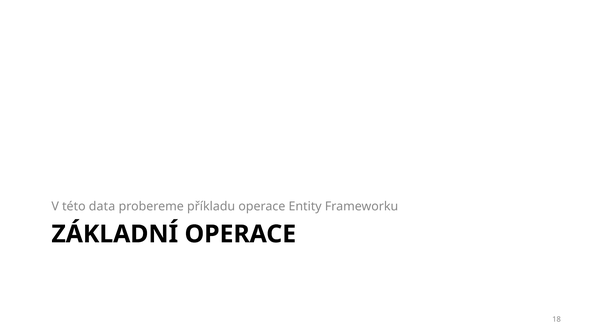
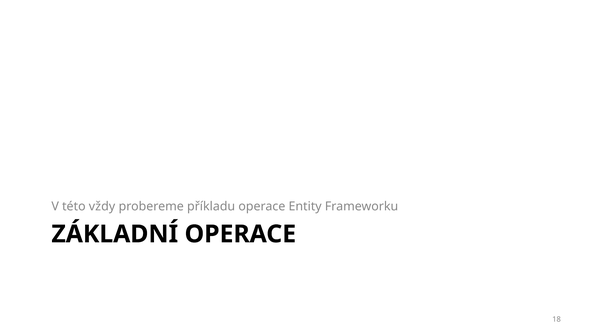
data: data -> vždy (102, 206)
